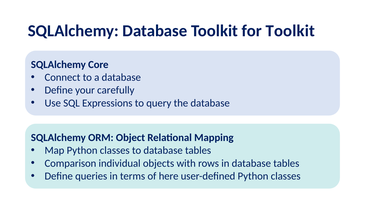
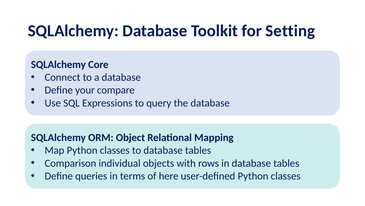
for Toolkit: Toolkit -> Setting (290, 31)
carefully: carefully -> compare (116, 90)
